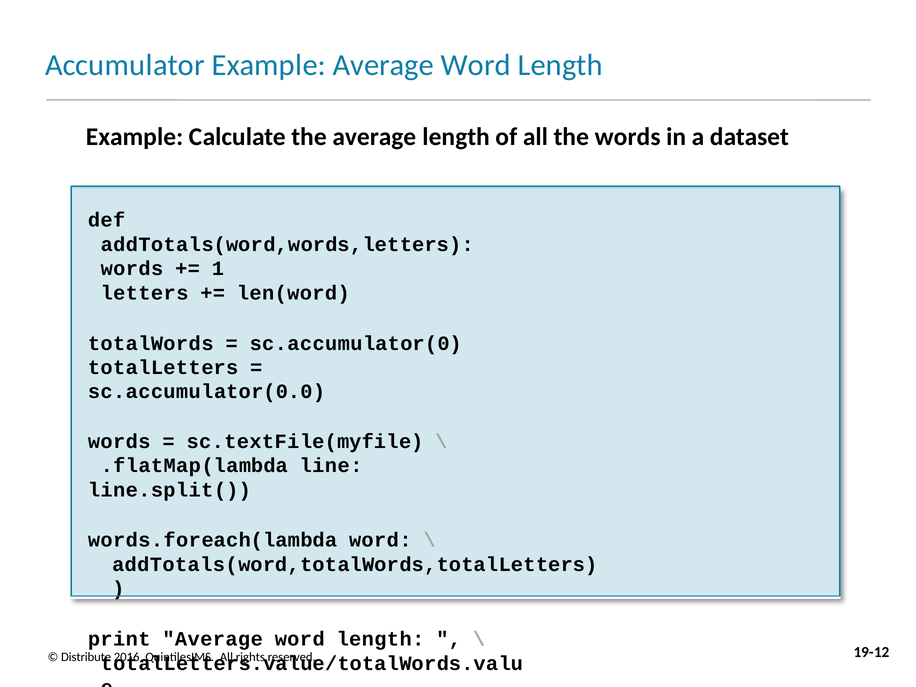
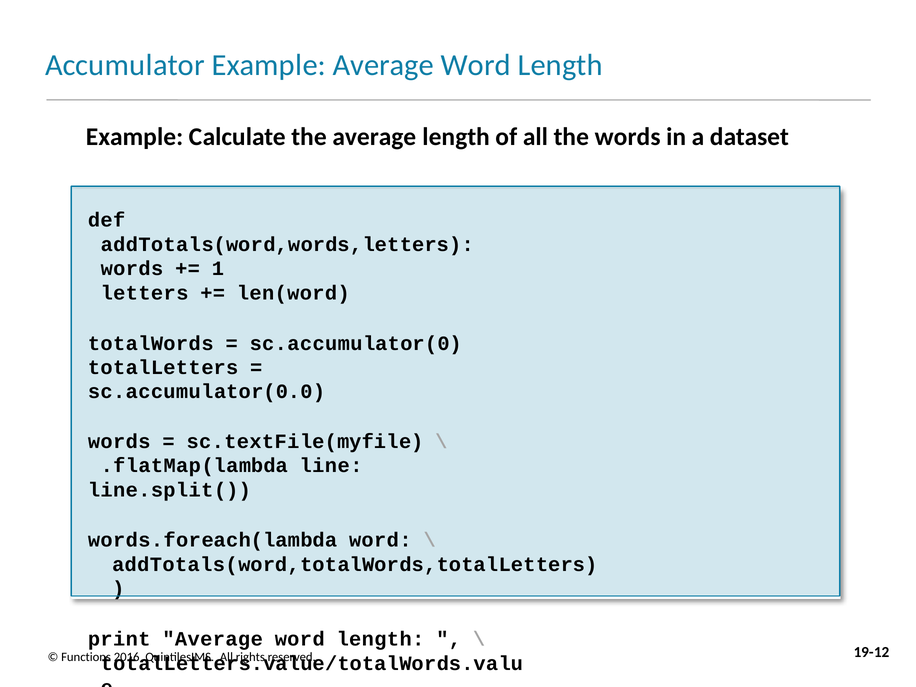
Distribute: Distribute -> Functions (86, 657)
